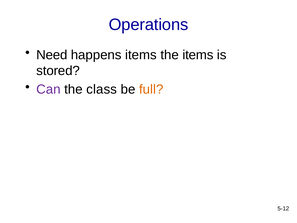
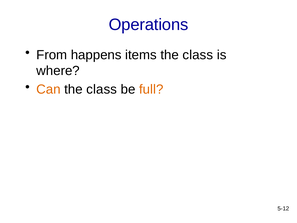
Need: Need -> From (52, 55)
items: items -> class (198, 55)
stored: stored -> where (58, 71)
Can colour: purple -> orange (48, 89)
